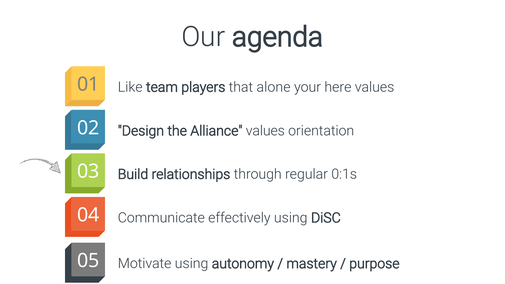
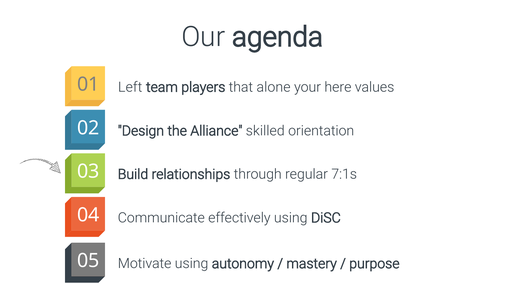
Like: Like -> Left (130, 87)
Alliance values: values -> skilled (265, 131)
0:1s: 0:1s -> 7:1s (344, 174)
